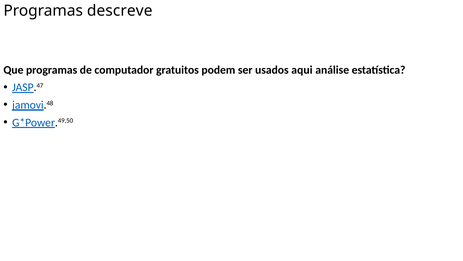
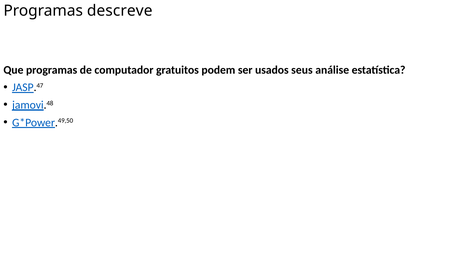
aqui: aqui -> seus (302, 70)
